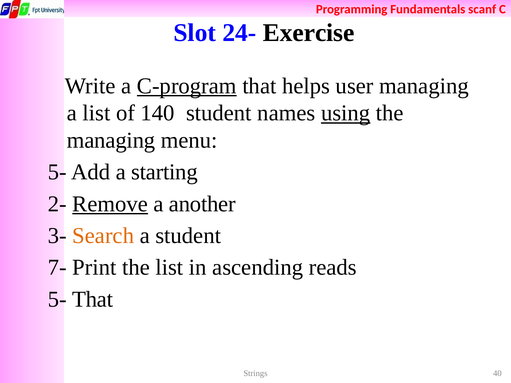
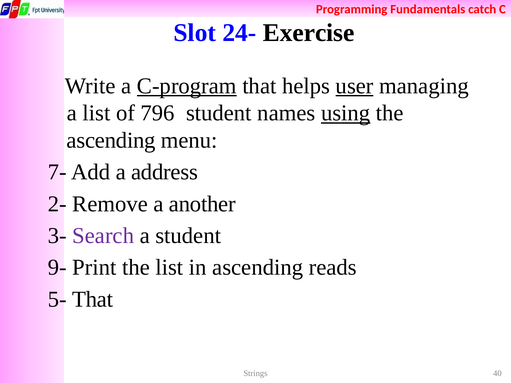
scanf: scanf -> catch (482, 9)
user underline: none -> present (355, 86)
140: 140 -> 796 (158, 113)
managing: managing -> ascending (111, 140)
5-: 5- -> 7- (57, 172)
starting: starting -> address (165, 172)
Remove underline: present -> none (110, 204)
Search colour: orange -> purple (103, 236)
7-: 7- -> 9- (57, 268)
